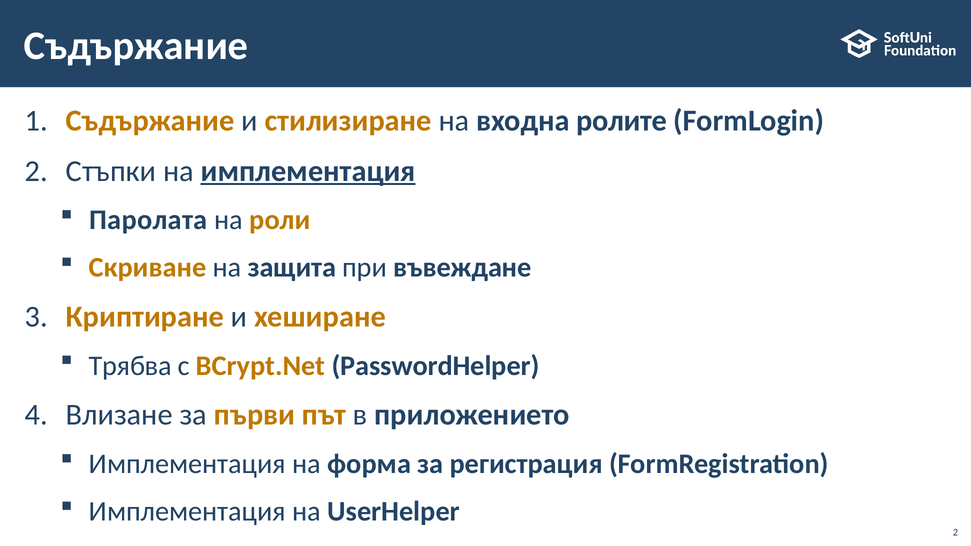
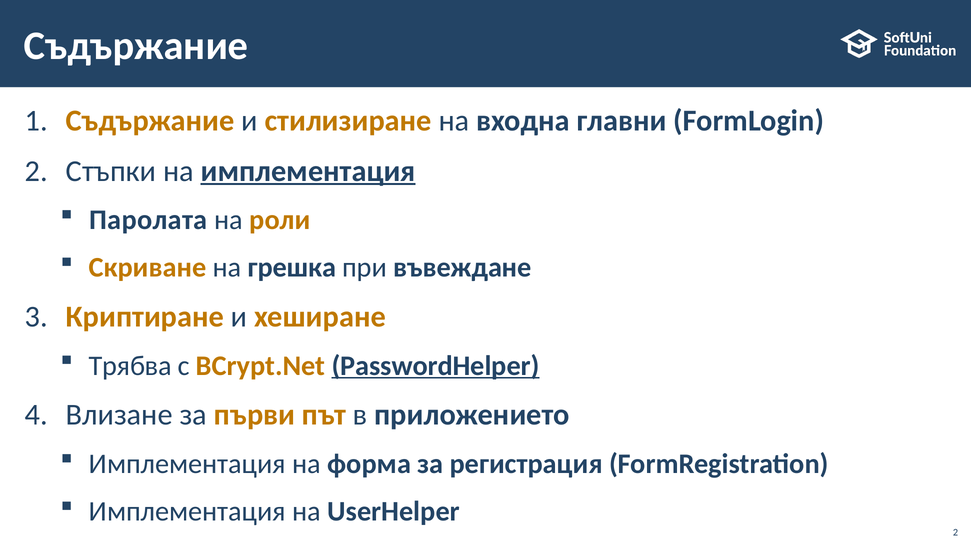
ролите: ролите -> главни (622, 121)
защита: защита -> грешка (292, 268)
PasswordHelper underline: none -> present (436, 366)
